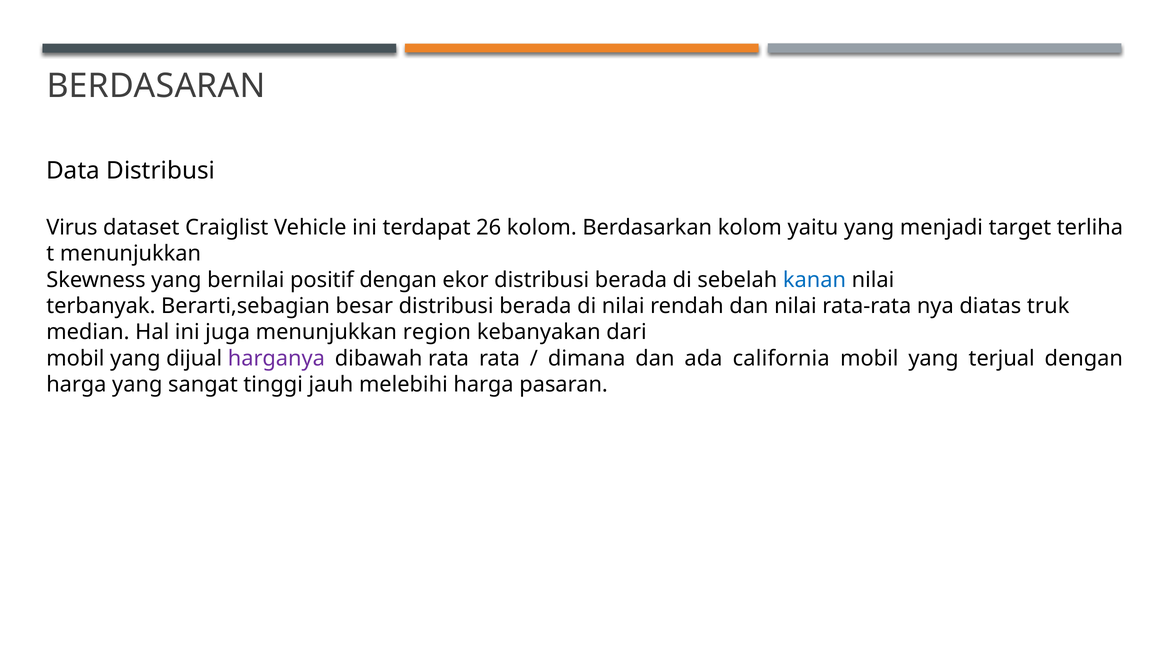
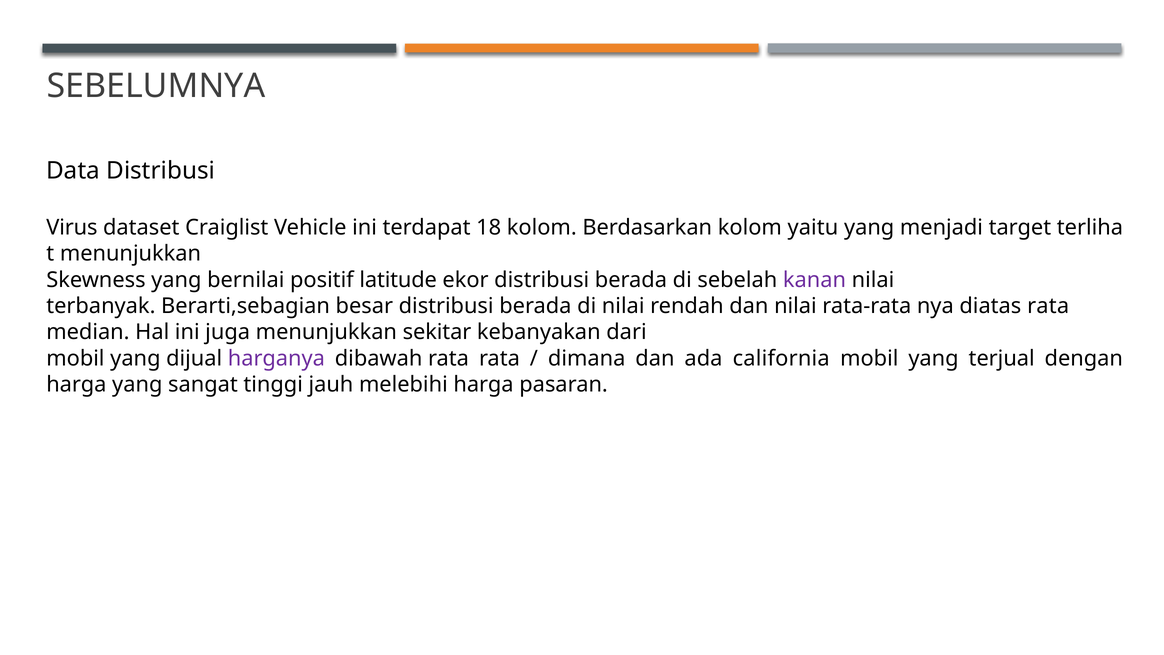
BERDASARAN: BERDASARAN -> SEBELUMNYA (156, 86)
26: 26 -> 18 (489, 227)
positif dengan: dengan -> latitude (398, 280)
kanan colour: blue -> purple (815, 280)
diatas truk: truk -> rata (1048, 306)
region: region -> sekitar (437, 332)
